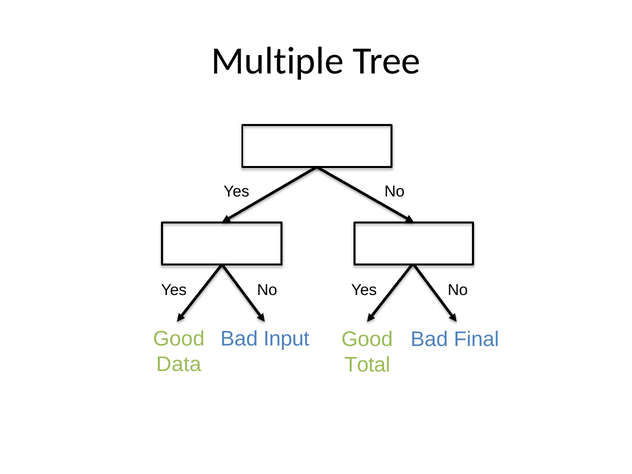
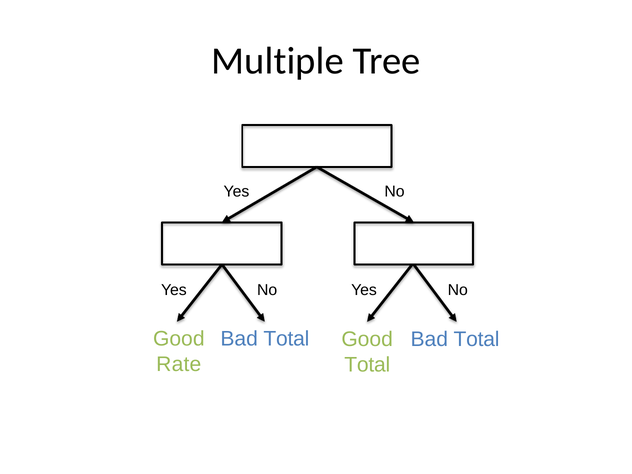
Input: Input -> Total (286, 339)
Final: Final -> Total (477, 339)
Data: Data -> Rate (179, 364)
